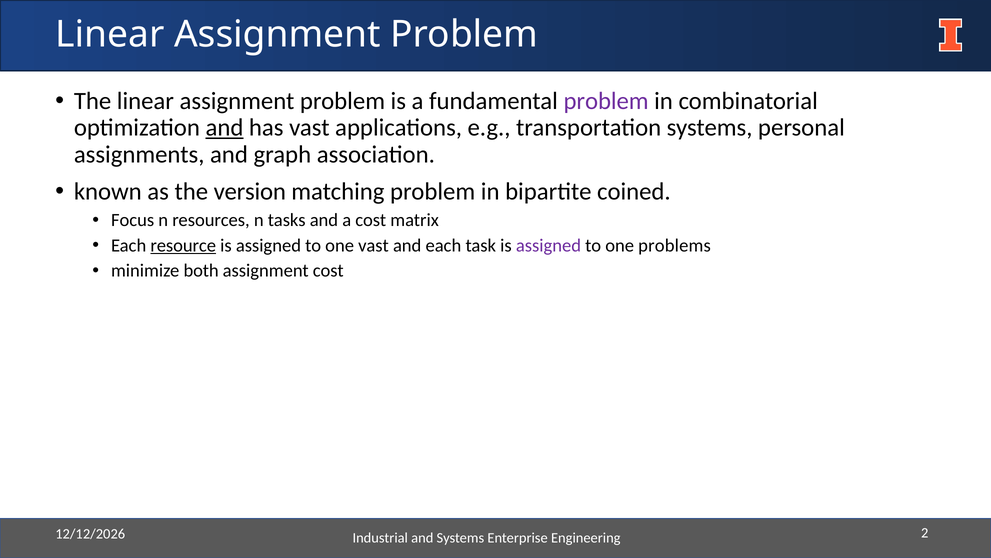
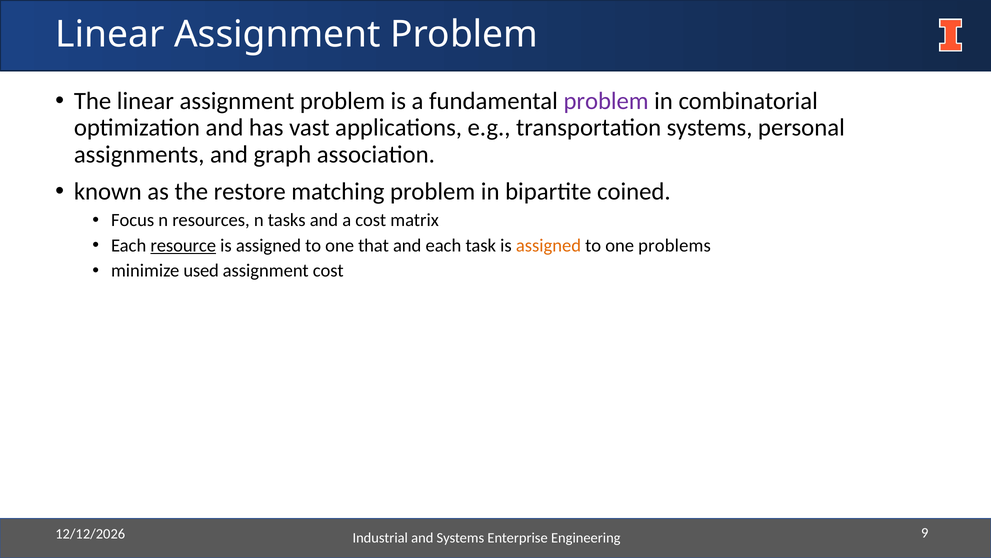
and underline: present -> none (224, 128)
version: version -> restore (250, 191)
one vast: vast -> that (373, 245)
assigned colour: purple -> orange (548, 245)
both: both -> used (201, 271)
2: 2 -> 9 (925, 532)
